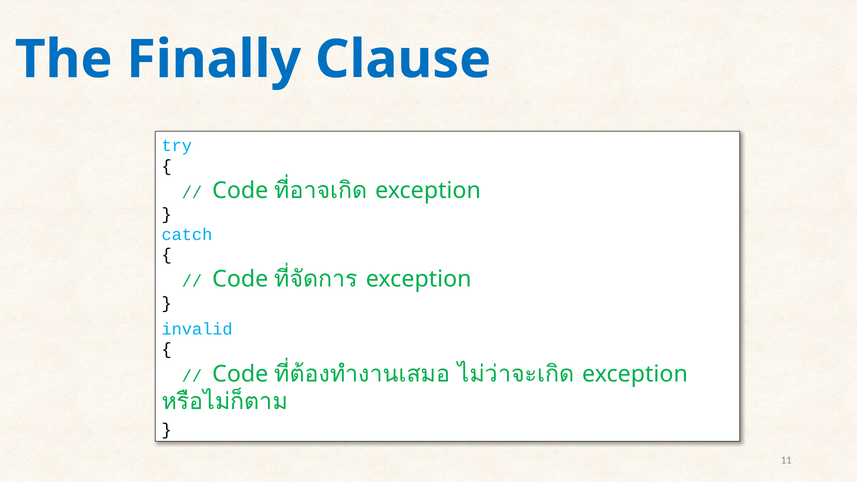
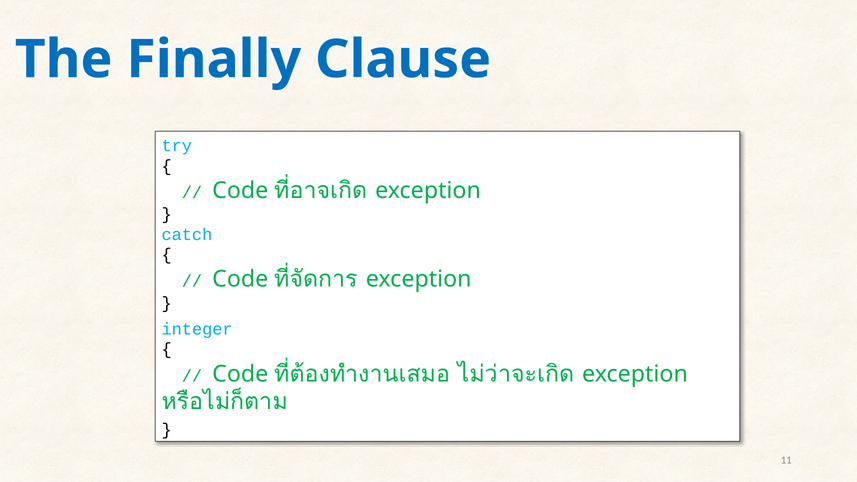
invalid: invalid -> integer (197, 329)
